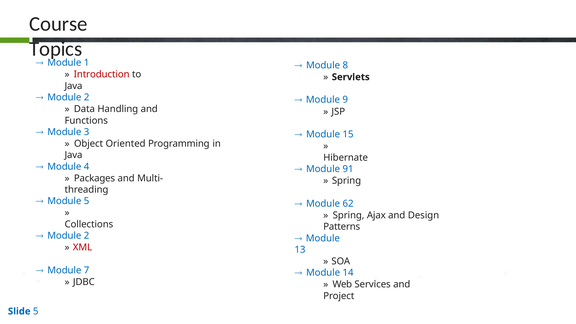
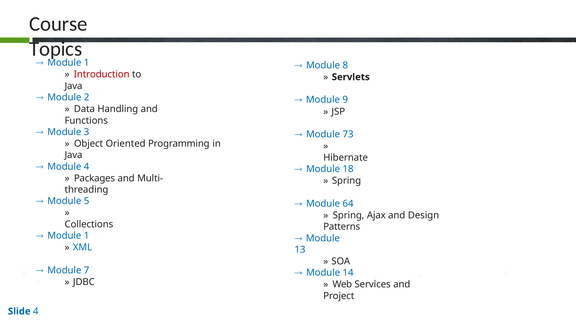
15: 15 -> 73 (348, 134)
91: 91 -> 18 (348, 169)
62: 62 -> 64 (348, 204)
2: 2 -> 1 (87, 236)
XML colour: red -> blue (82, 247)
Slide 5: 5 -> 4 (36, 311)
